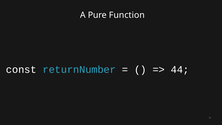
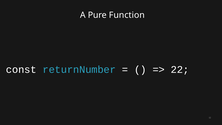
44: 44 -> 22 (180, 69)
